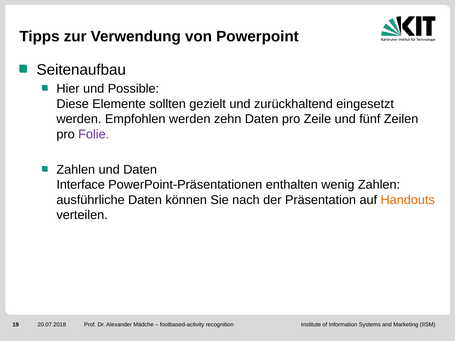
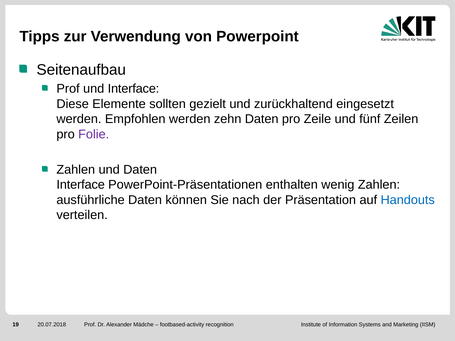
Hier: Hier -> Prof (68, 89)
und Possible: Possible -> Interface (133, 89)
Handouts colour: orange -> blue (408, 200)
